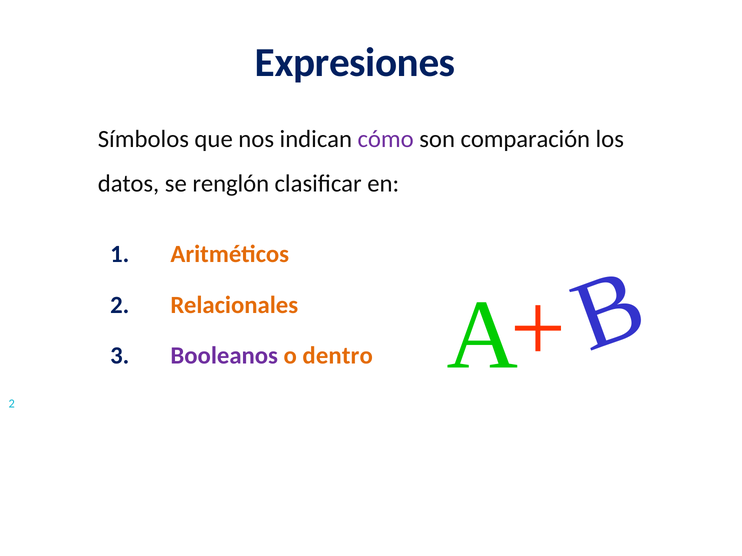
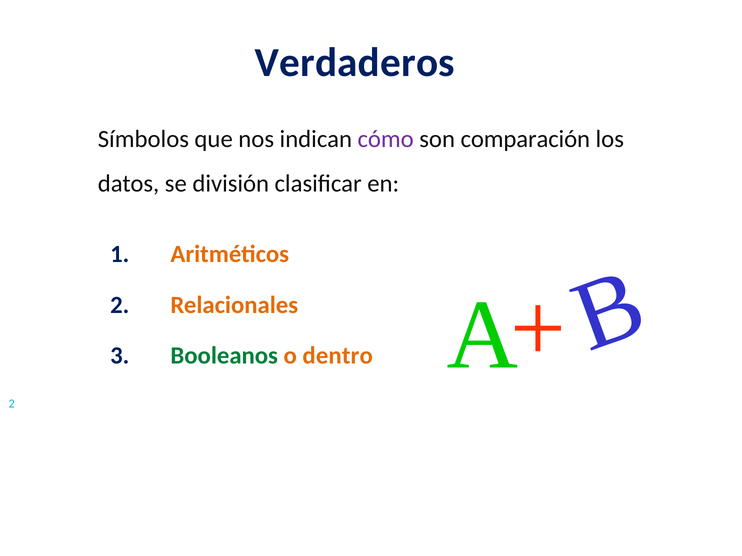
Expresiones: Expresiones -> Verdaderos (355, 63)
renglón: renglón -> división (231, 184)
Booleanos colour: purple -> green (224, 356)
